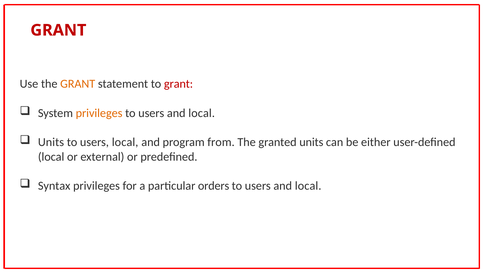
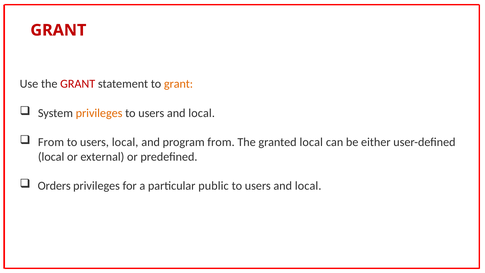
GRANT colour: orange -> red (78, 84)
grant colour: red -> orange (178, 84)
Units: Units -> From (51, 142)
granted units: units -> local (311, 142)
Syntax: Syntax -> Orders (54, 186)
orders: orders -> public (213, 186)
